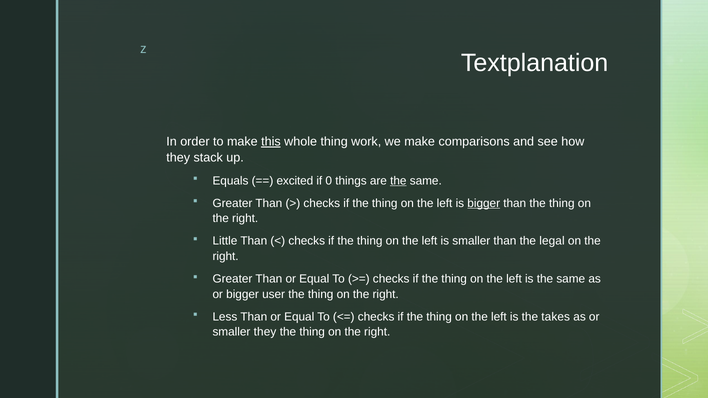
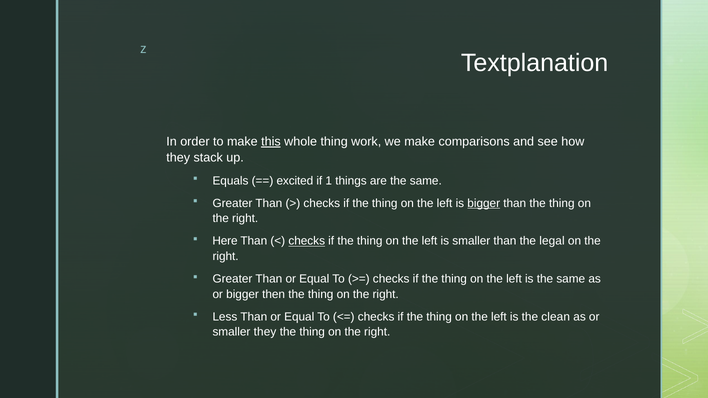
0: 0 -> 1 (329, 181)
the underline: present -> none (398, 181)
Little: Little -> Here (225, 241)
checks underline: none -> present (307, 241)
user: user -> then (274, 294)
takes: takes -> clean (556, 317)
